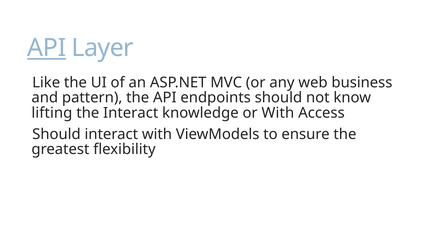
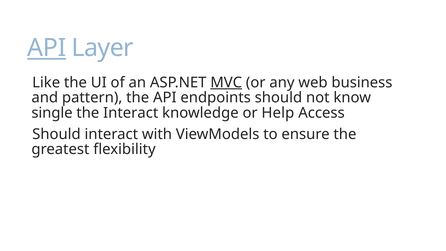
MVC underline: none -> present (226, 82)
lifting: lifting -> single (52, 113)
or With: With -> Help (278, 113)
